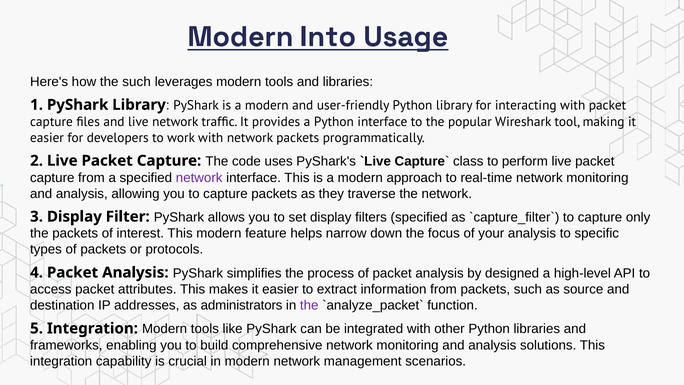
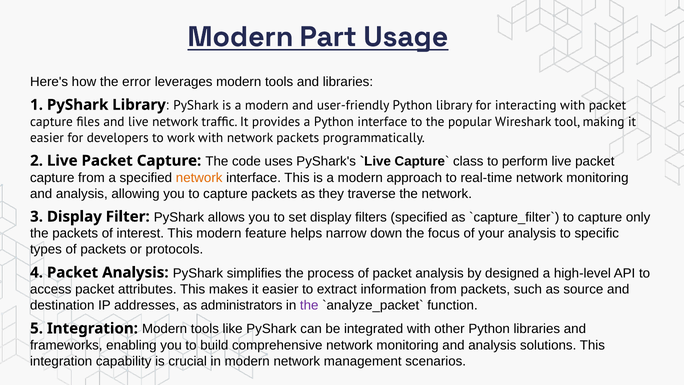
Into: Into -> Part (328, 37)
the such: such -> error (137, 82)
network colour: purple -> orange (199, 178)
